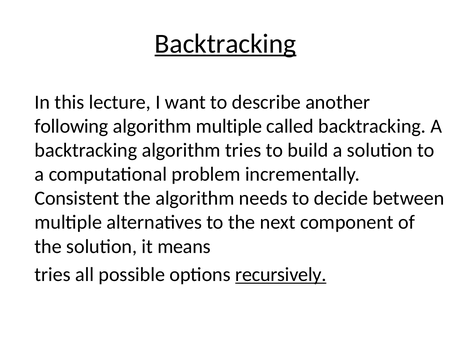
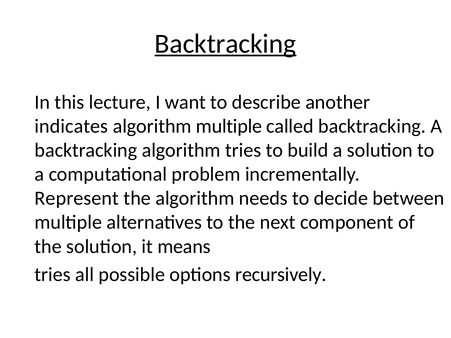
following: following -> indicates (71, 126)
Consistent: Consistent -> Represent (77, 198)
recursively underline: present -> none (281, 275)
